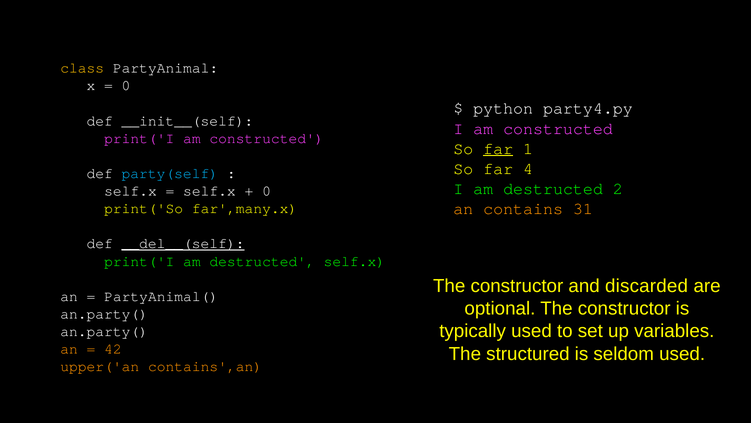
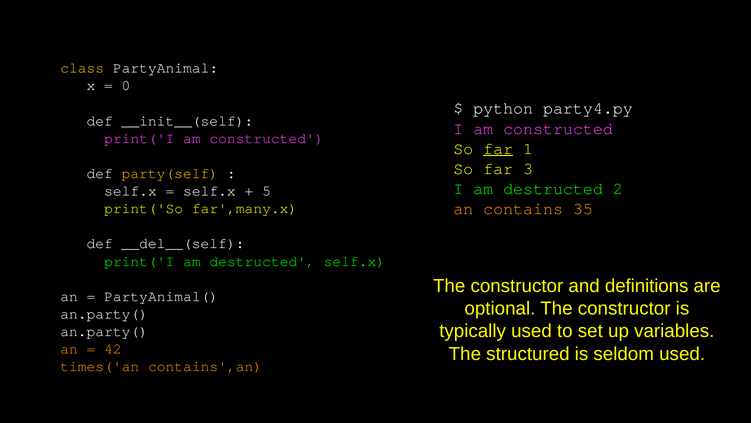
4: 4 -> 3 (528, 168)
party(self colour: light blue -> yellow (170, 173)
0: 0 -> 5 (267, 191)
31: 31 -> 35 (583, 208)
__del__(self underline: present -> none (183, 243)
discarded: discarded -> definitions (647, 286)
upper('an: upper('an -> times('an (100, 366)
